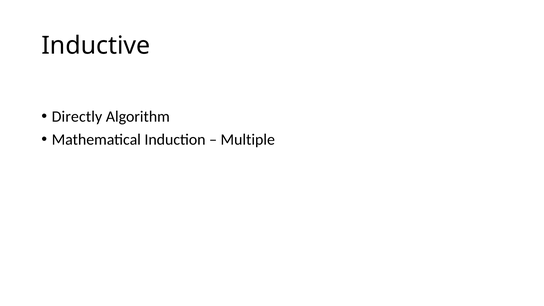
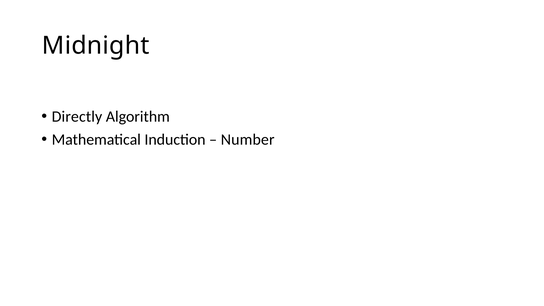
Inductive: Inductive -> Midnight (96, 46)
Multiple: Multiple -> Number (248, 140)
